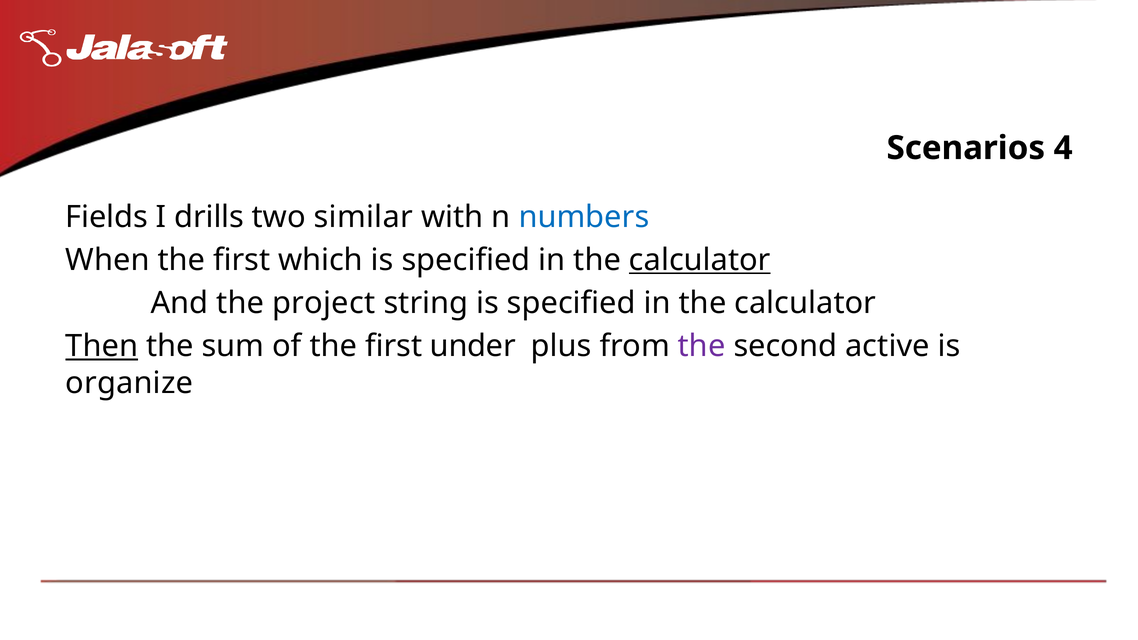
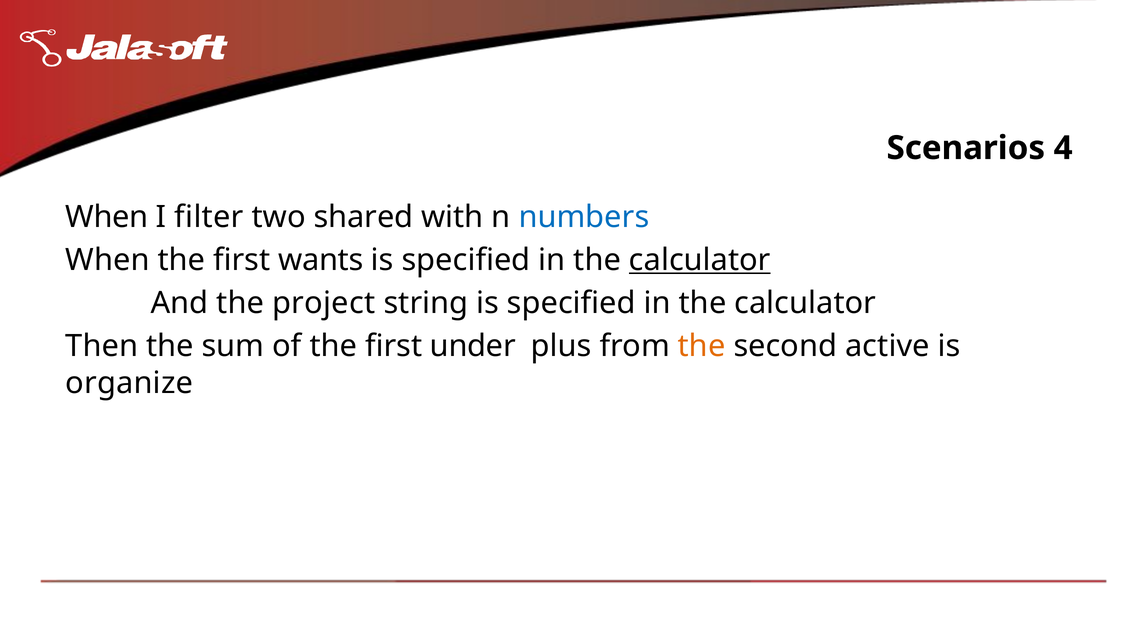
Fields: Fields -> When (107, 217)
drills: drills -> filter (209, 217)
similar: similar -> shared (364, 217)
which: which -> wants (321, 260)
Then underline: present -> none (102, 346)
the colour: purple -> orange (702, 346)
